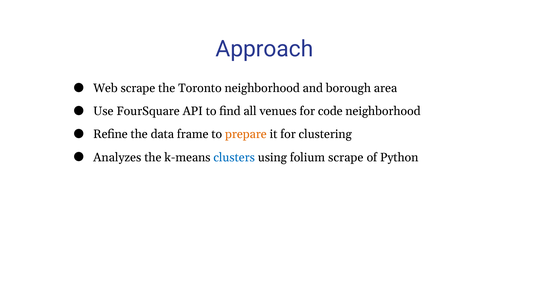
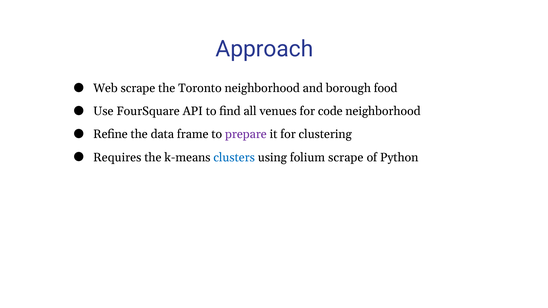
area: area -> food (386, 88)
prepare colour: orange -> purple (246, 134)
Analyzes: Analyzes -> Requires (117, 157)
